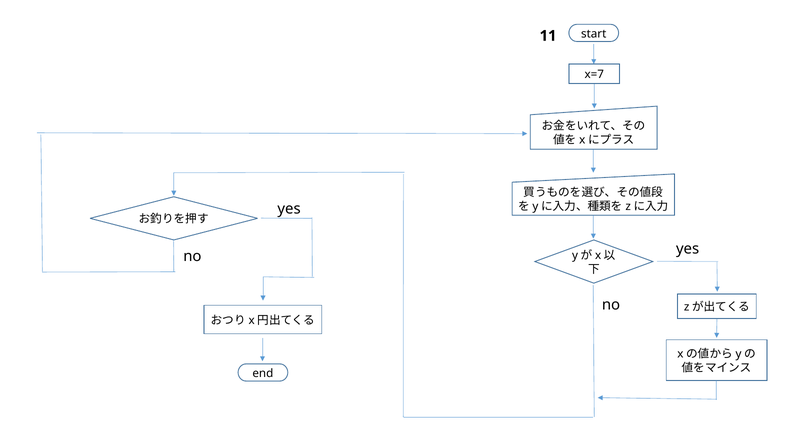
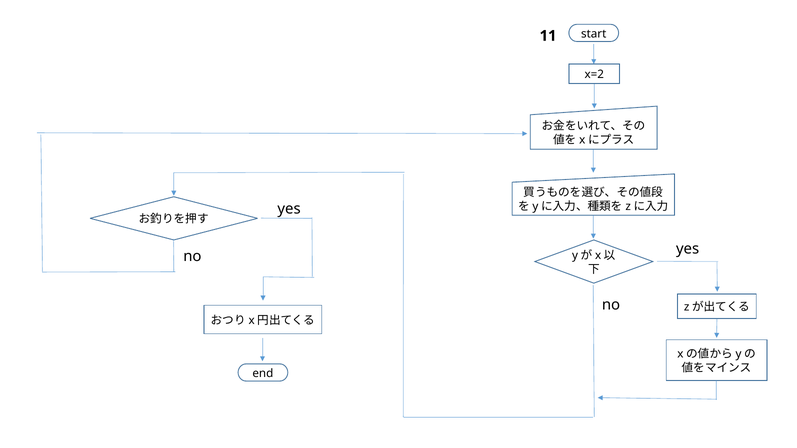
x=7: x=7 -> x=2 (594, 75)
